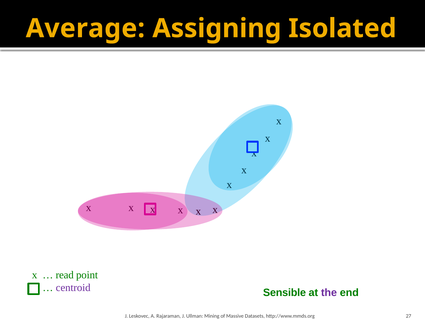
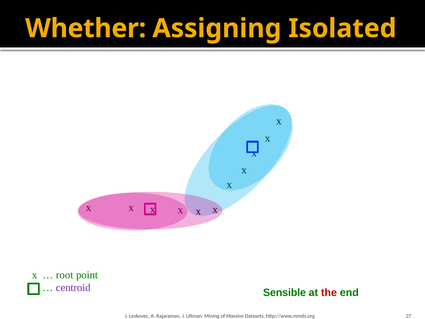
Average: Average -> Whether (86, 28)
read: read -> root (65, 275)
the colour: purple -> red (329, 293)
